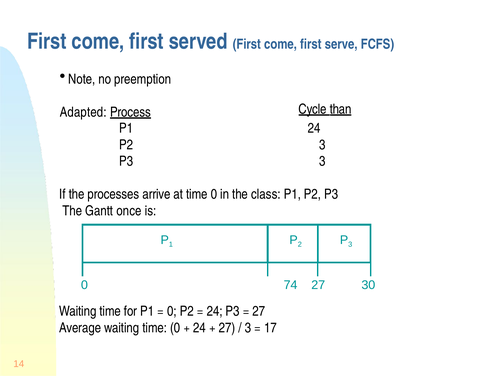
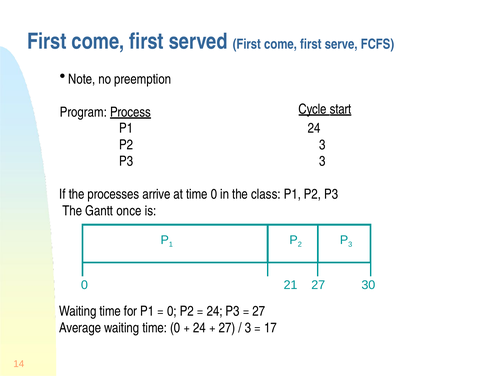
Adapted: Adapted -> Program (83, 112)
than: than -> start (341, 109)
74: 74 -> 21 (291, 285)
